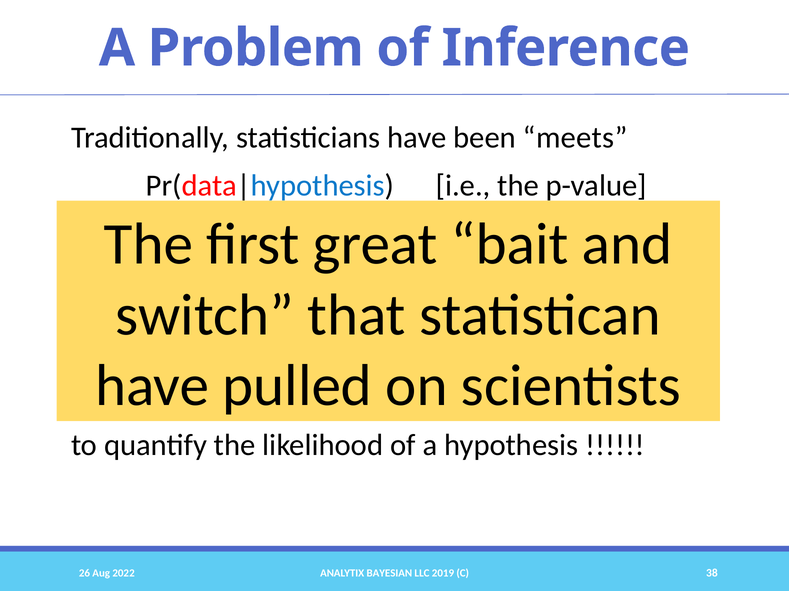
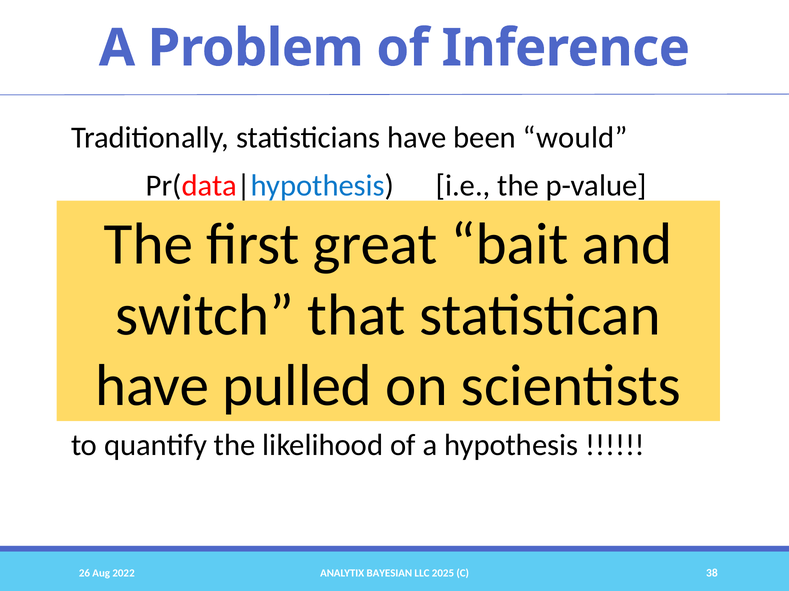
meets: meets -> would (575, 138)
2019: 2019 -> 2025 (443, 574)
